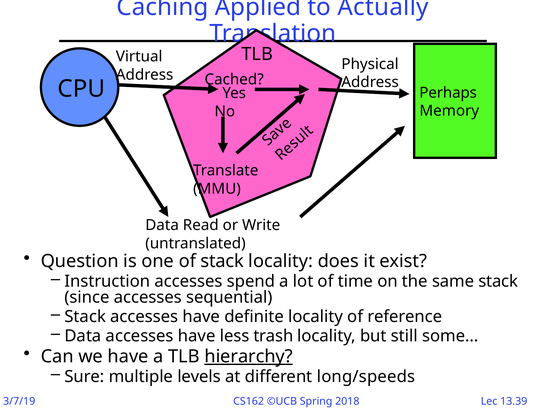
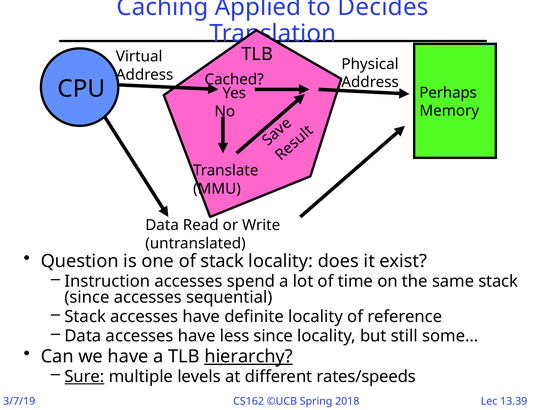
Actually: Actually -> Decides (383, 7)
less trash: trash -> since (273, 336)
Sure underline: none -> present (84, 376)
long/speeds: long/speeds -> rates/speeds (366, 376)
